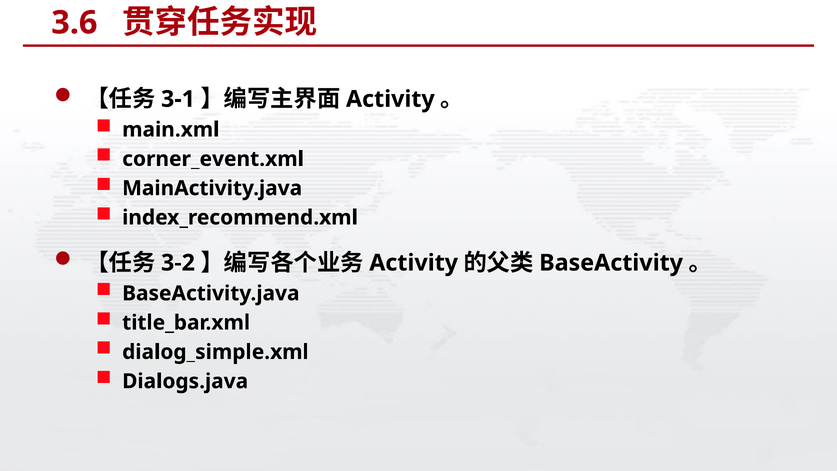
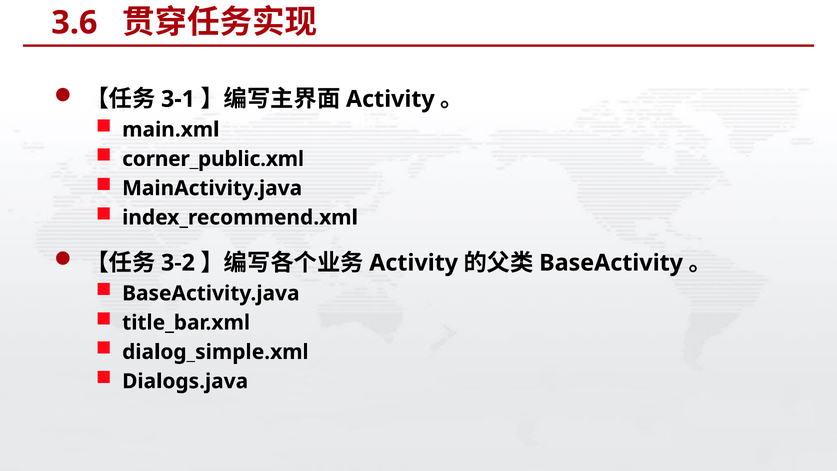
corner_event.xml: corner_event.xml -> corner_public.xml (213, 159)
